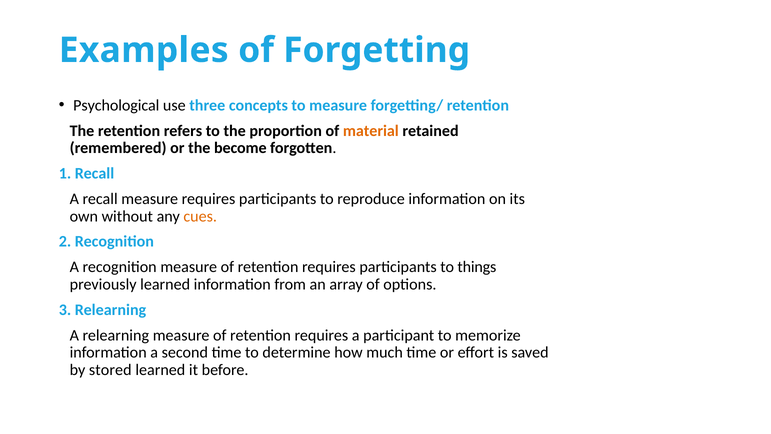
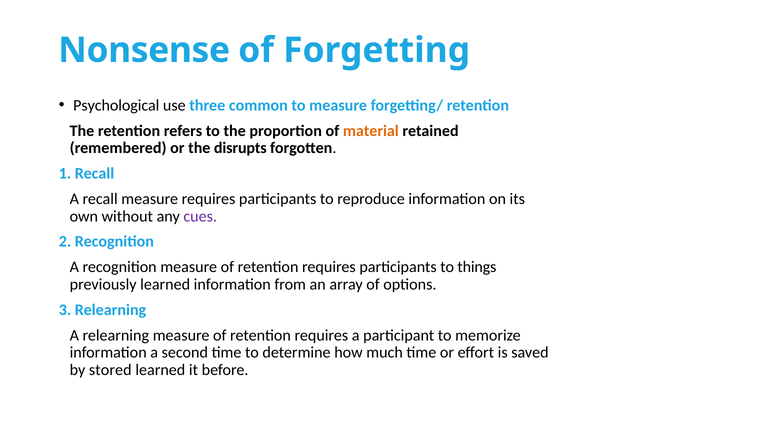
Examples: Examples -> Nonsense (144, 50)
concepts: concepts -> common (258, 105)
become: become -> disrupts (240, 148)
cues colour: orange -> purple (200, 216)
